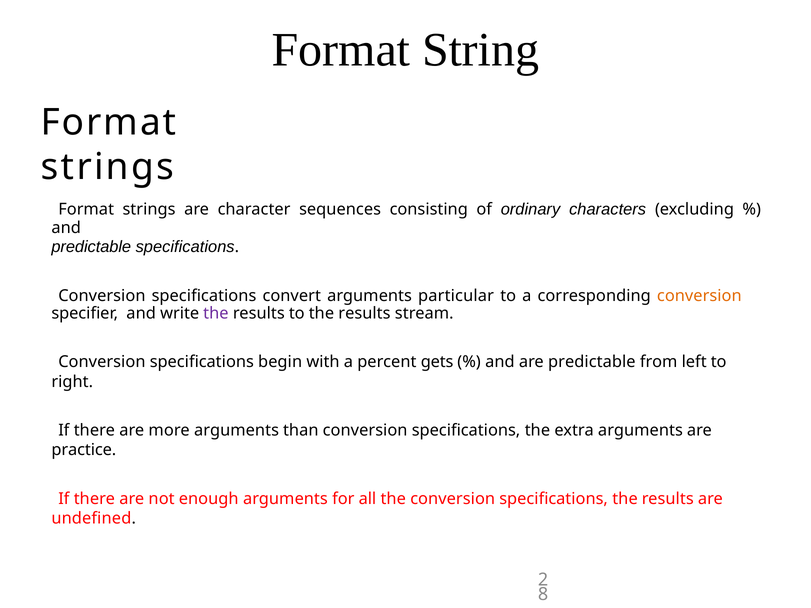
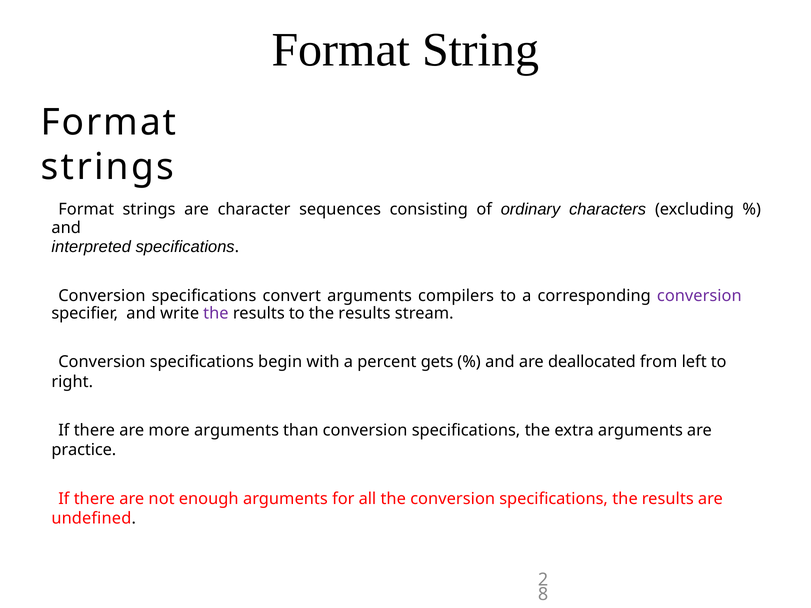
predictable: predictable -> interpreted (91, 247)
particular: particular -> compilers (456, 296)
conversion colour: orange -> purple (699, 296)
are predictable: predictable -> deallocated (592, 362)
